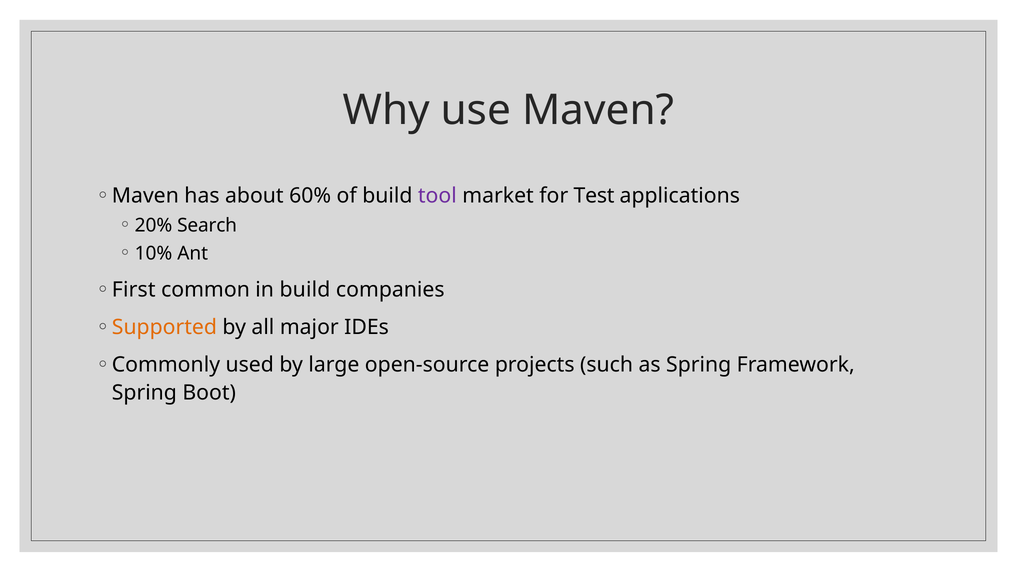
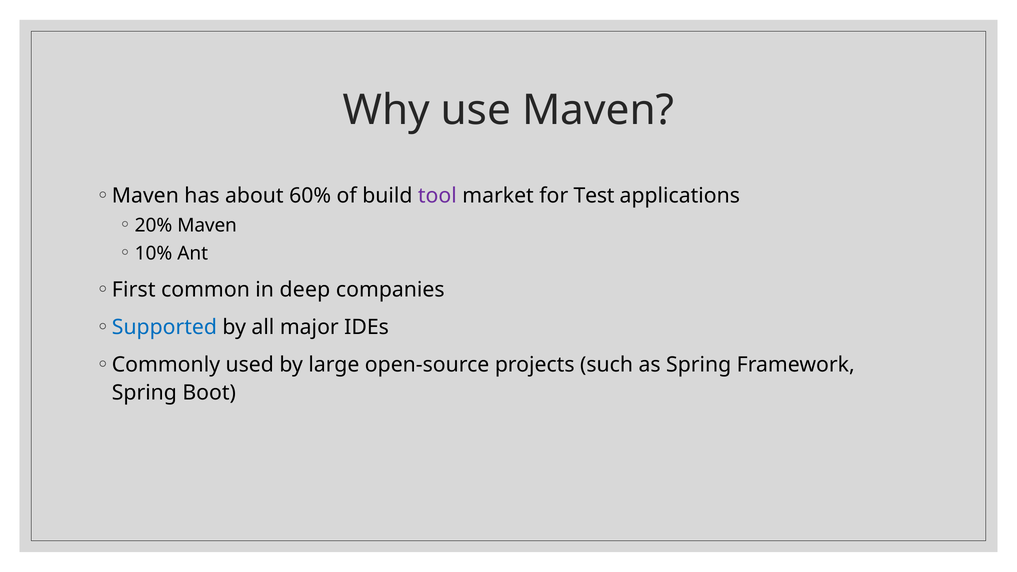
20% Search: Search -> Maven (207, 225)
in build: build -> deep (305, 290)
Supported colour: orange -> blue (164, 327)
